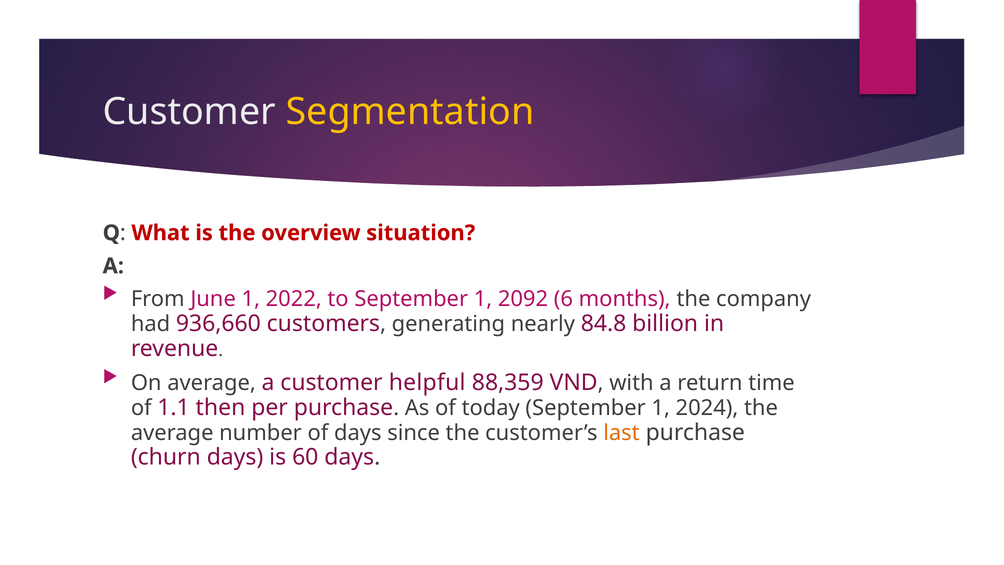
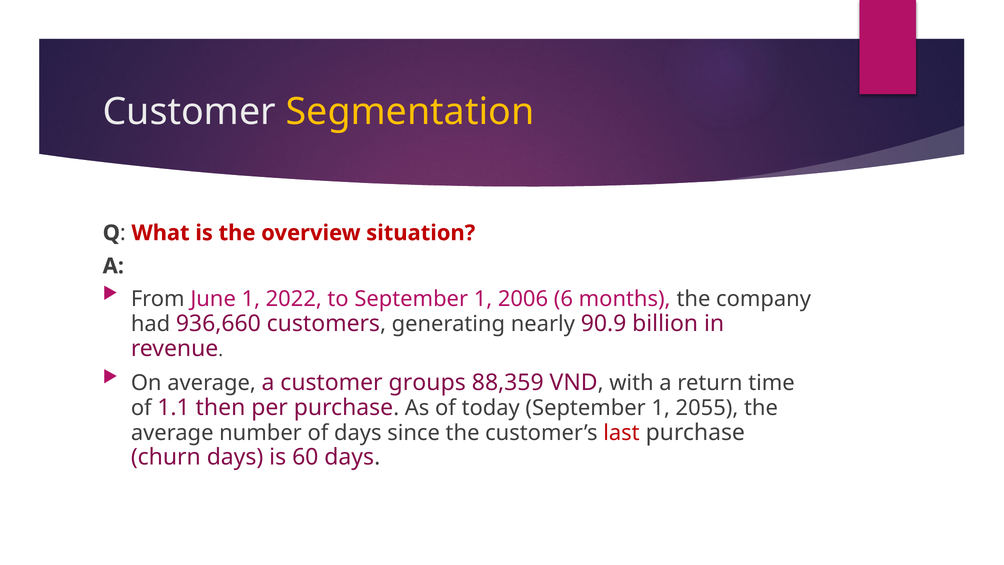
2092: 2092 -> 2006 (523, 299)
84.8: 84.8 -> 90.9 (604, 324)
helpful: helpful -> groups (427, 383)
2024: 2024 -> 2055 (707, 408)
last colour: orange -> red (621, 433)
